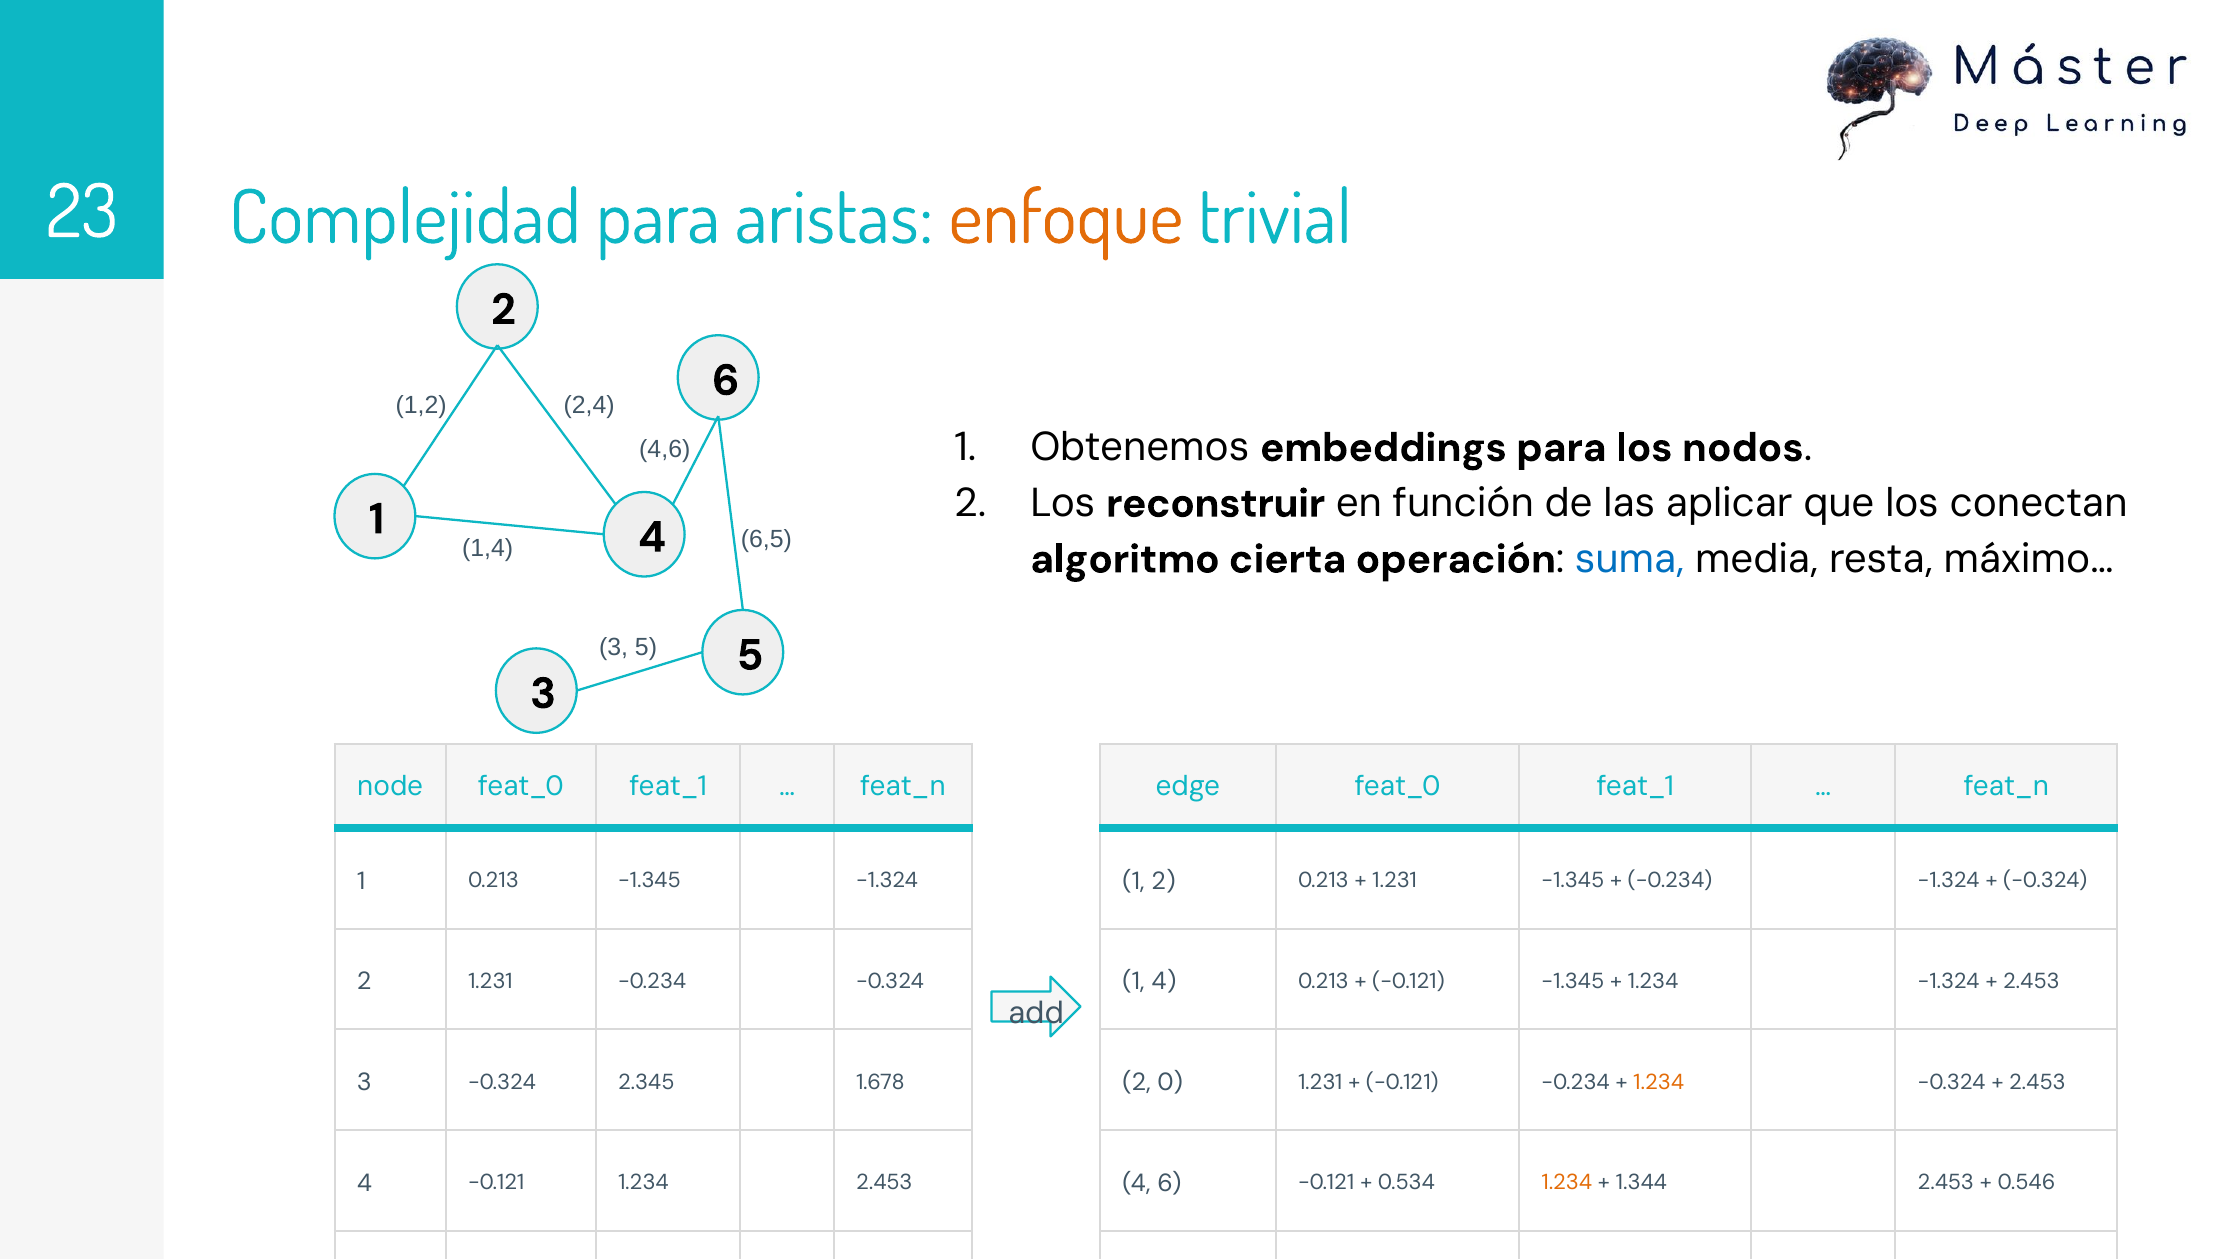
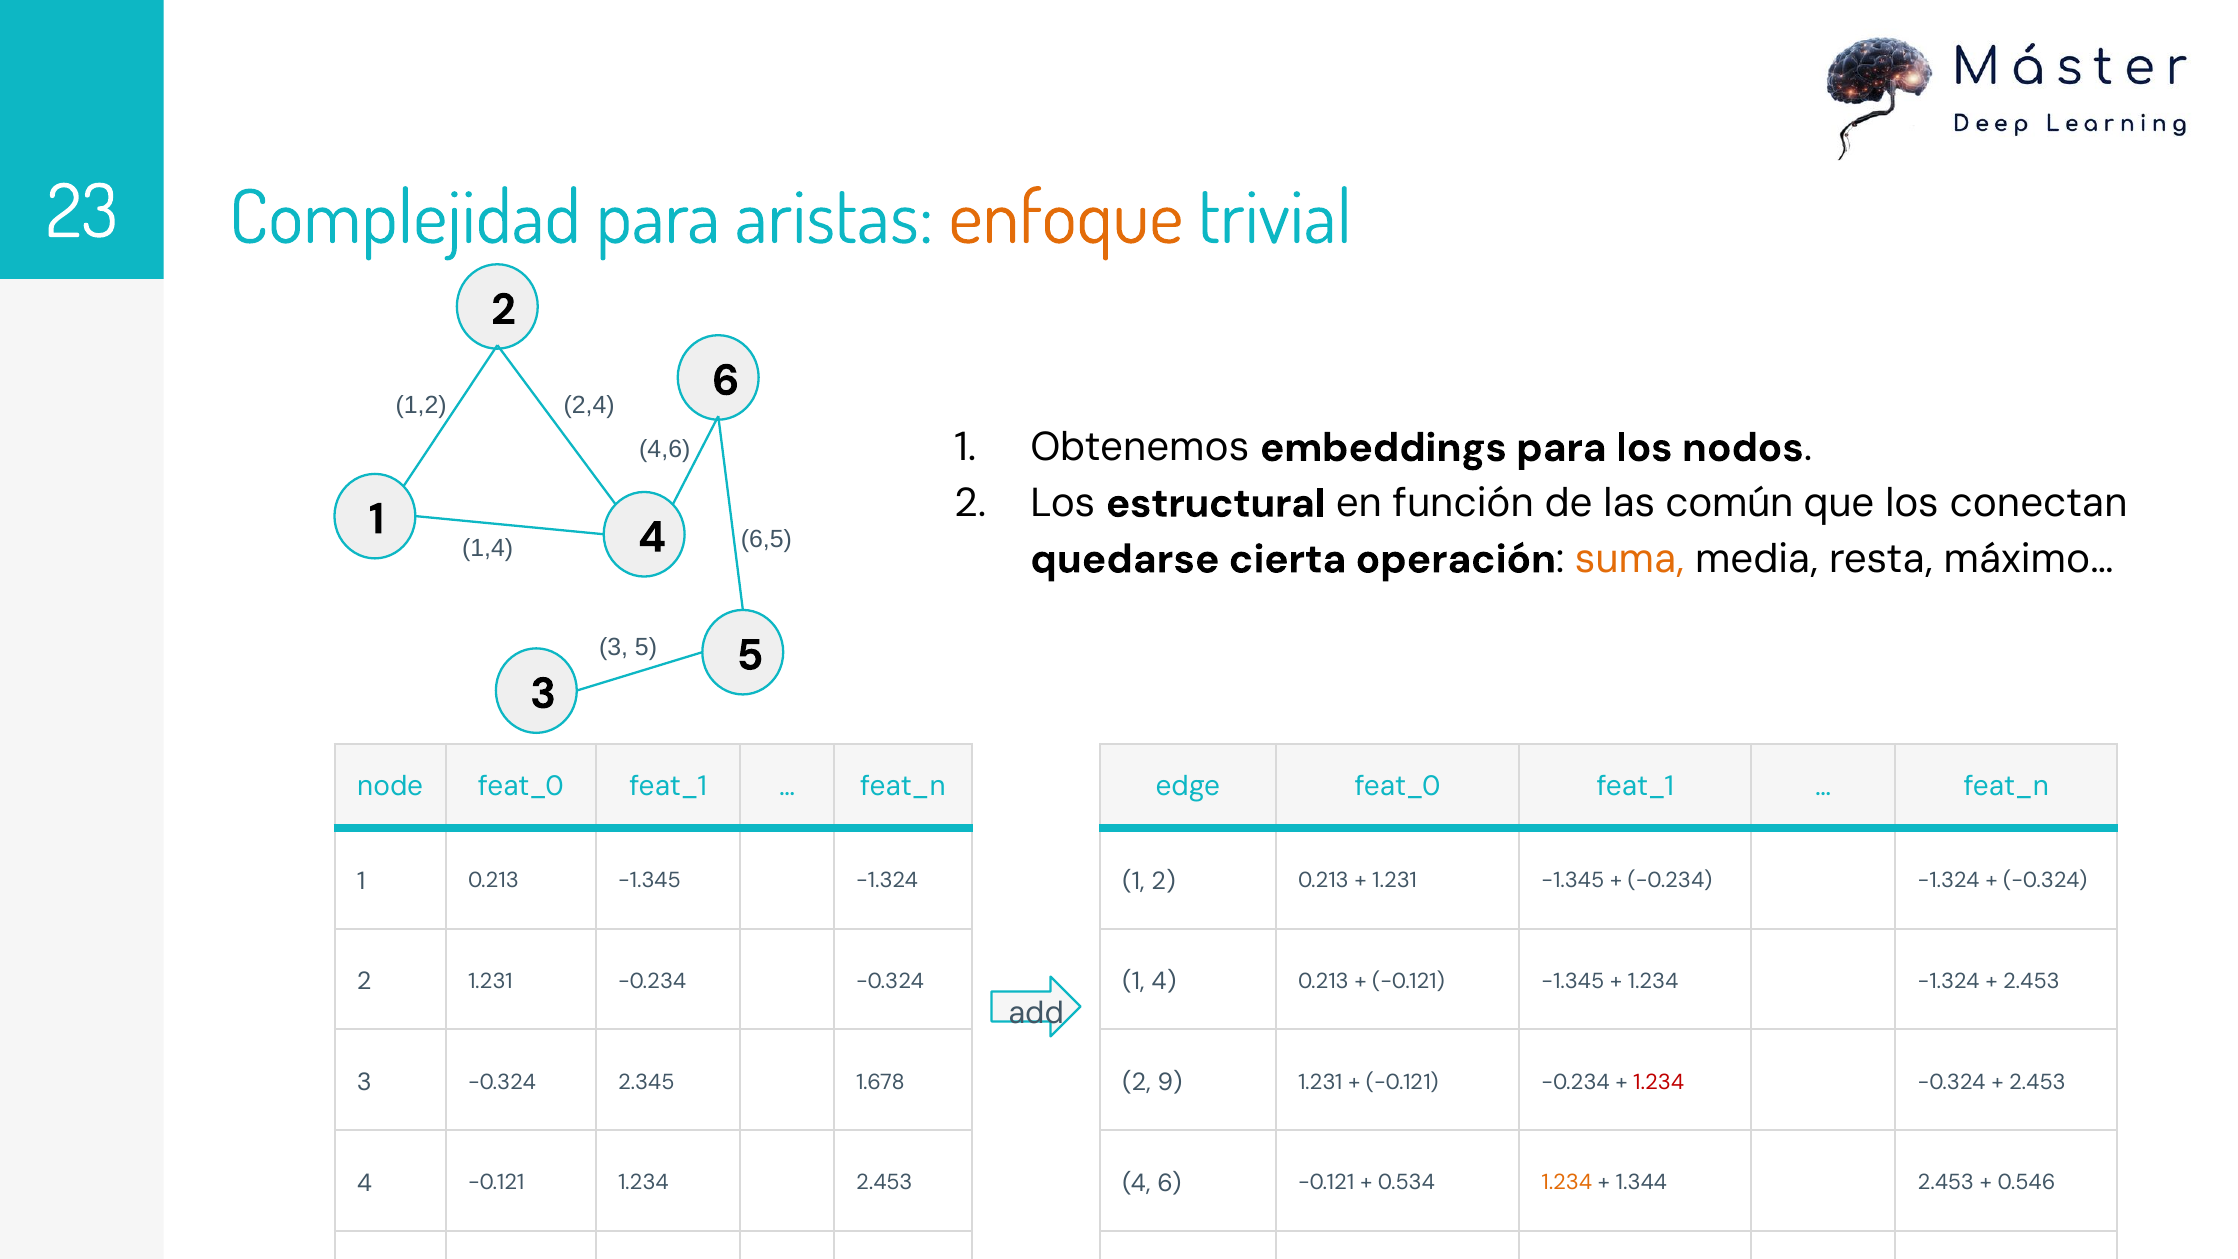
reconstruir: reconstruir -> estructural (1216, 503)
aplicar: aplicar -> común (1729, 503)
algoritmo: algoritmo -> quedarse (1125, 559)
suma colour: blue -> orange (1630, 559)
0: 0 -> 9 (1170, 1082)
1.234 colour: orange -> red (1659, 1082)
